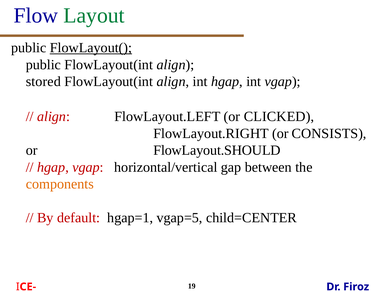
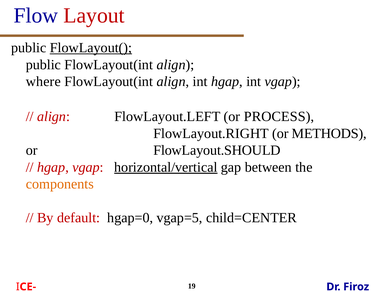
Layout colour: green -> red (94, 16)
stored: stored -> where (43, 82)
CLICKED: CLICKED -> PROCESS (279, 117)
CONSISTS: CONSISTS -> METHODS (329, 134)
horizontal/vertical underline: none -> present (166, 167)
hgap=1: hgap=1 -> hgap=0 (130, 218)
